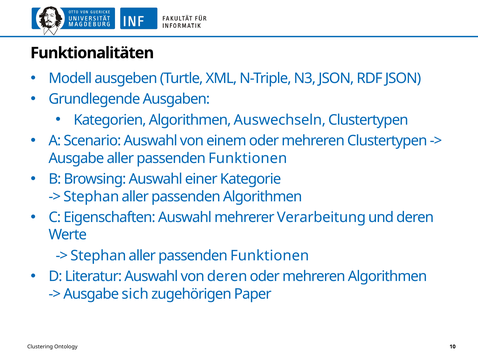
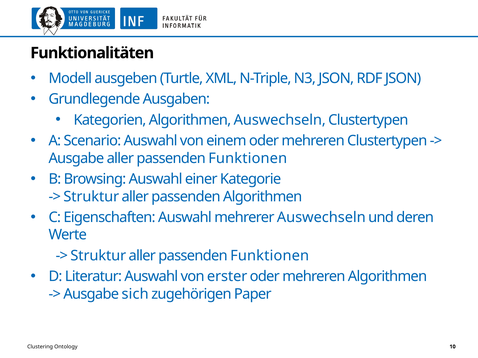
Stephan: Stephan -> Struktur (91, 197)
mehrerer Verarbeitung: Verarbeitung -> Auswechseln (321, 218)
Stephan: Stephan -> Struktur (98, 256)
von deren: deren -> erster (227, 277)
